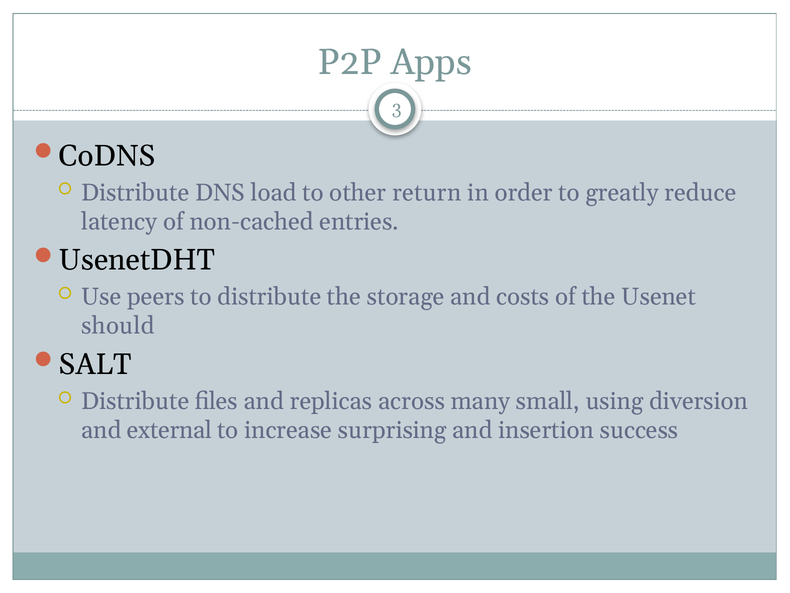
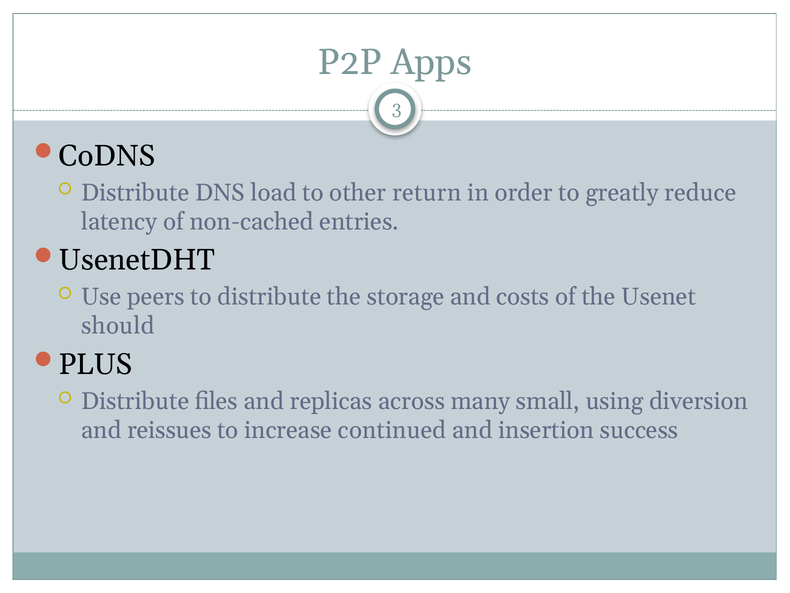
SALT: SALT -> PLUS (96, 364)
external: external -> reissues (169, 430)
surprising: surprising -> continued (392, 430)
